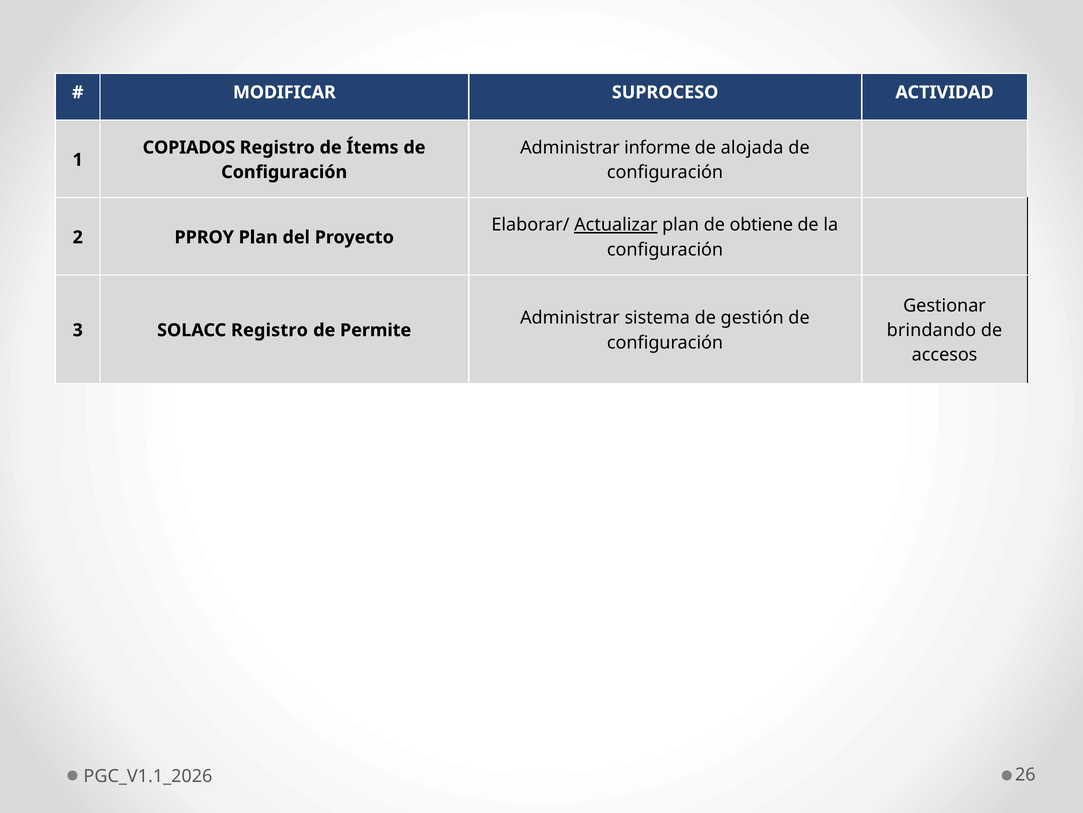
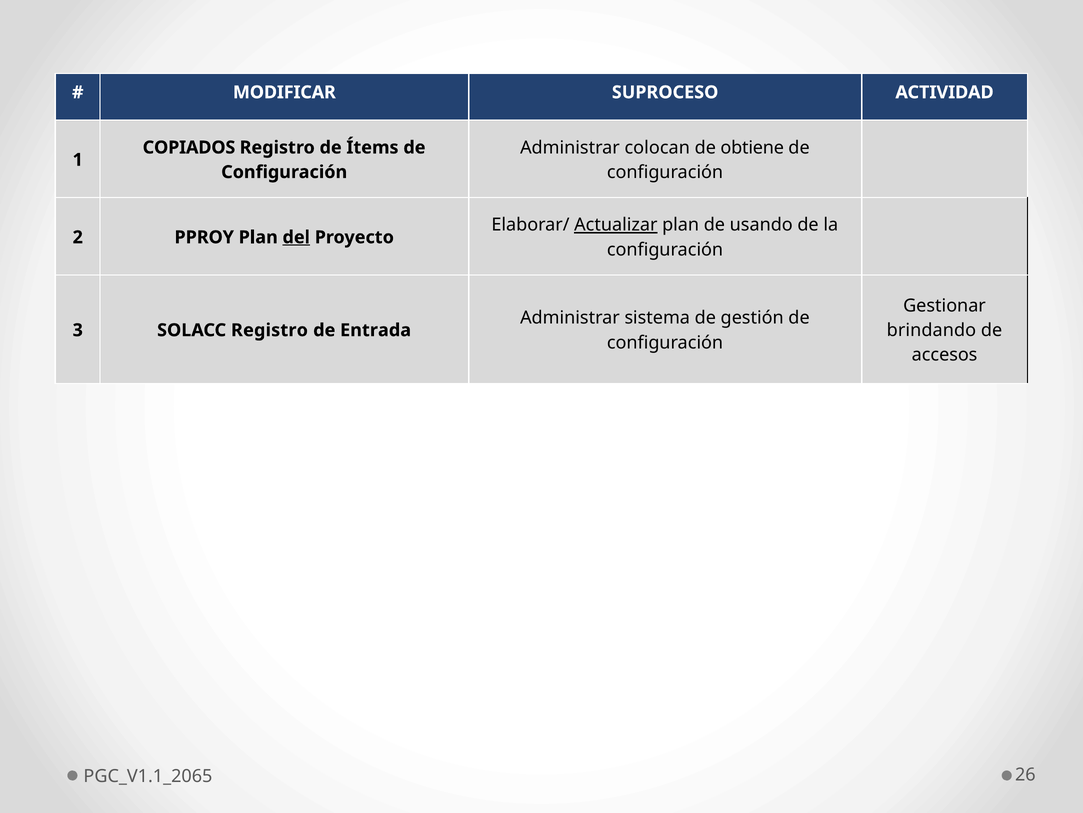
informe: informe -> colocan (657, 147)
alojada: alojada -> obtiene (752, 147)
obtiene: obtiene -> usando (761, 225)
del underline: none -> present (296, 237)
Permite: Permite -> Entrada (376, 330)
PGC_V1.1_2026: PGC_V1.1_2026 -> PGC_V1.1_2065 (148, 776)
